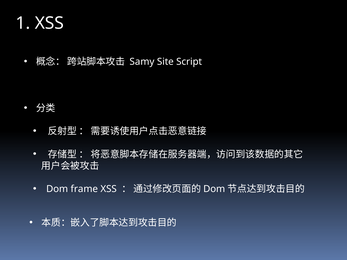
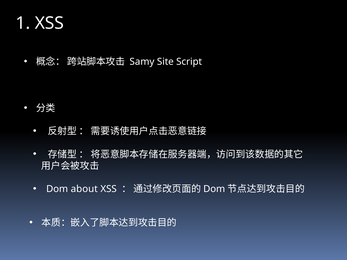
frame: frame -> about (84, 189)
